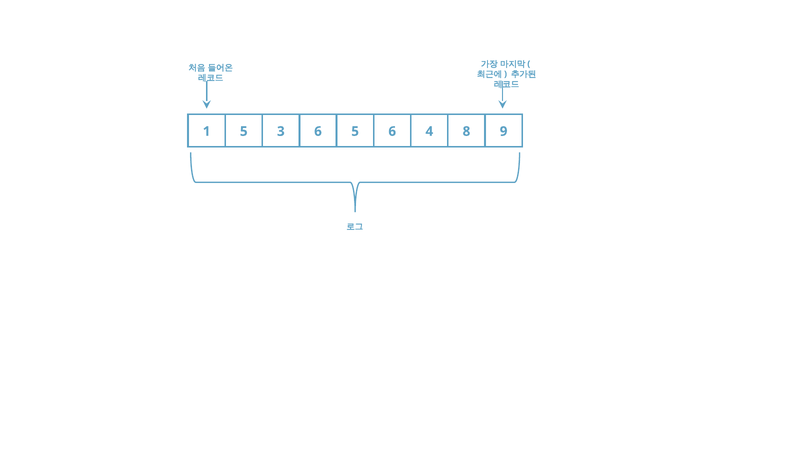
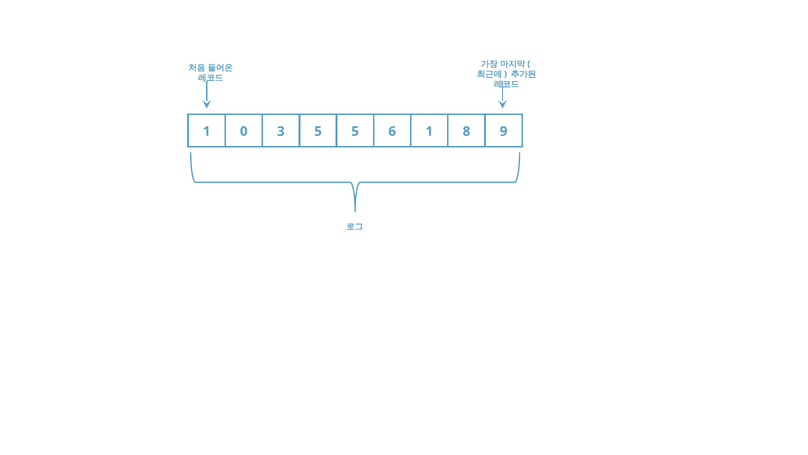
1 5: 5 -> 0 (244, 131)
3 6: 6 -> 5 (318, 131)
6 4: 4 -> 1 (429, 131)
